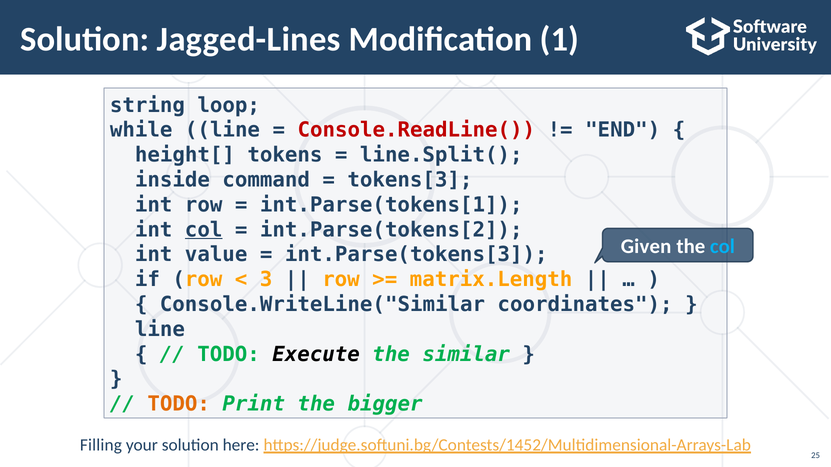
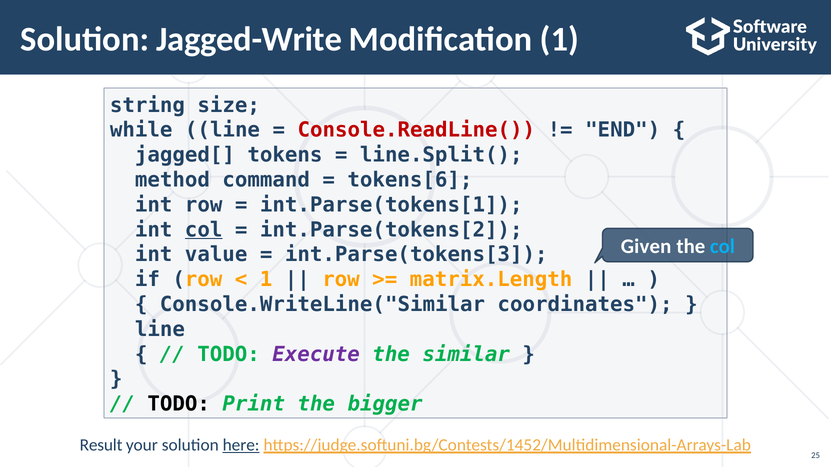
Jagged-Lines: Jagged-Lines -> Jagged-Write (249, 39)
loop: loop -> size (229, 105)
height[: height[ -> jagged[ (185, 155)
inside: inside -> method (172, 180)
tokens[3: tokens[3 -> tokens[6 (410, 180)
3: 3 -> 1 (266, 280)
Execute colour: black -> purple (316, 355)
TODO colour: orange -> black (179, 404)
Filling: Filling -> Result (101, 445)
here underline: none -> present (241, 445)
